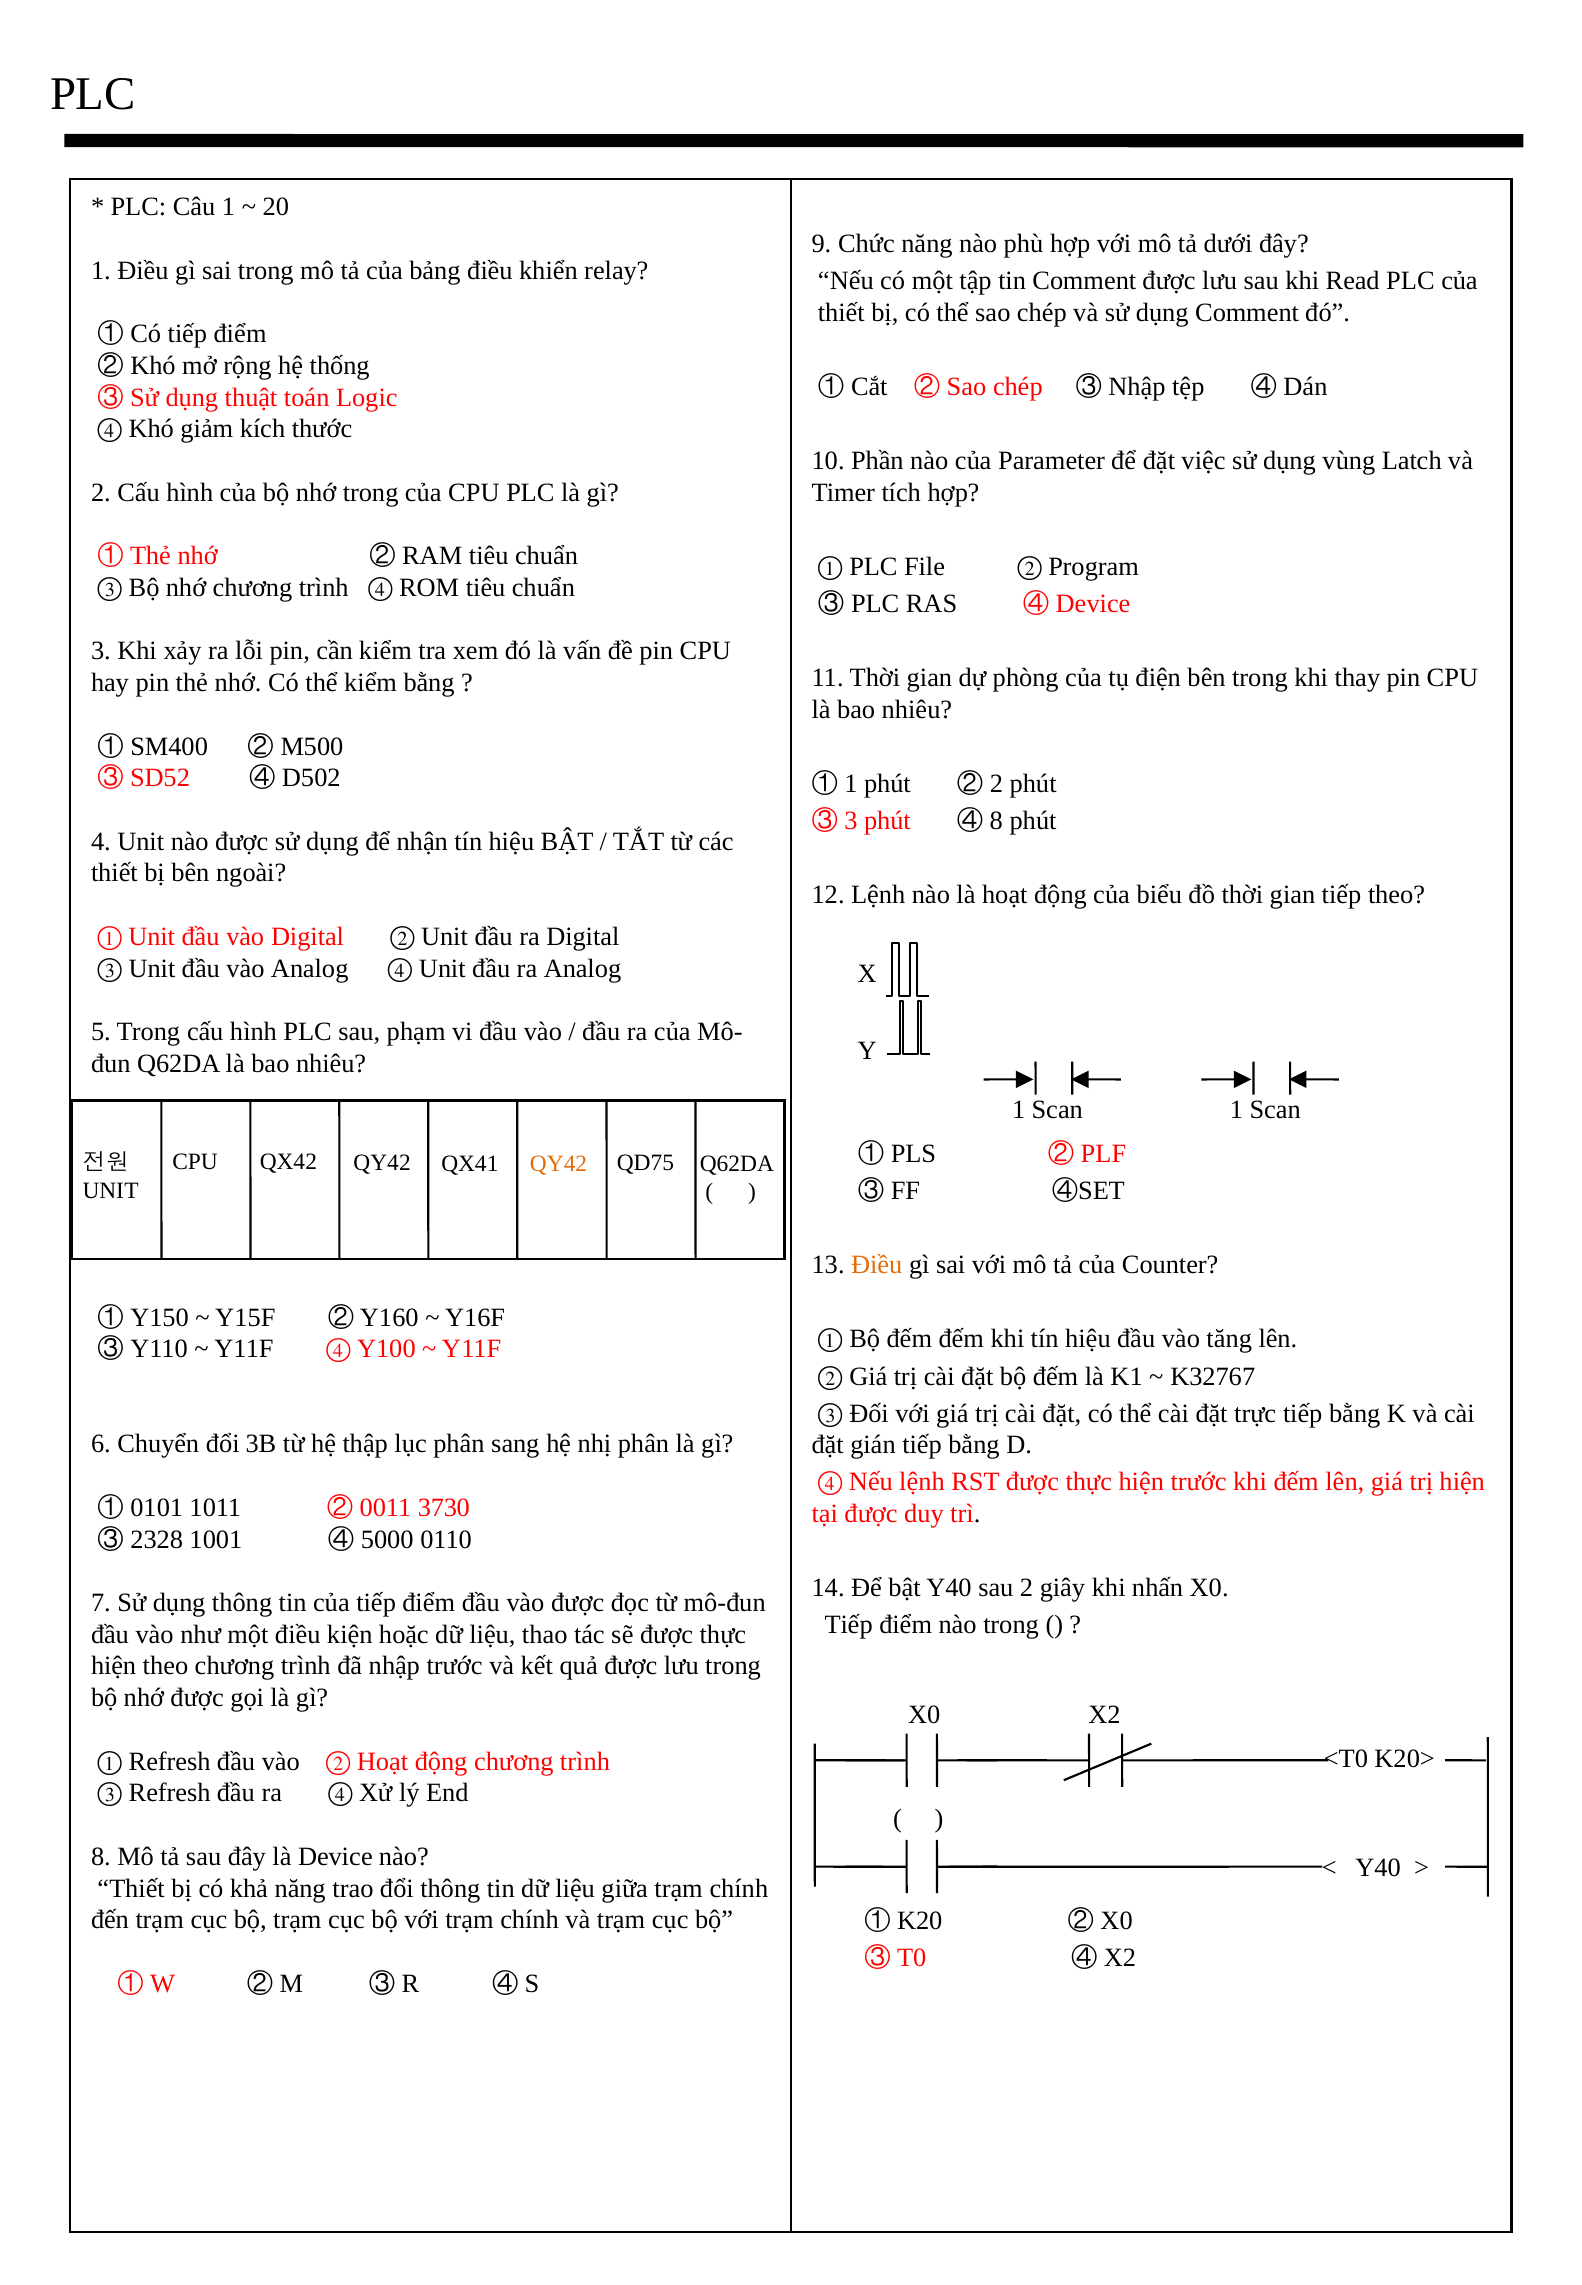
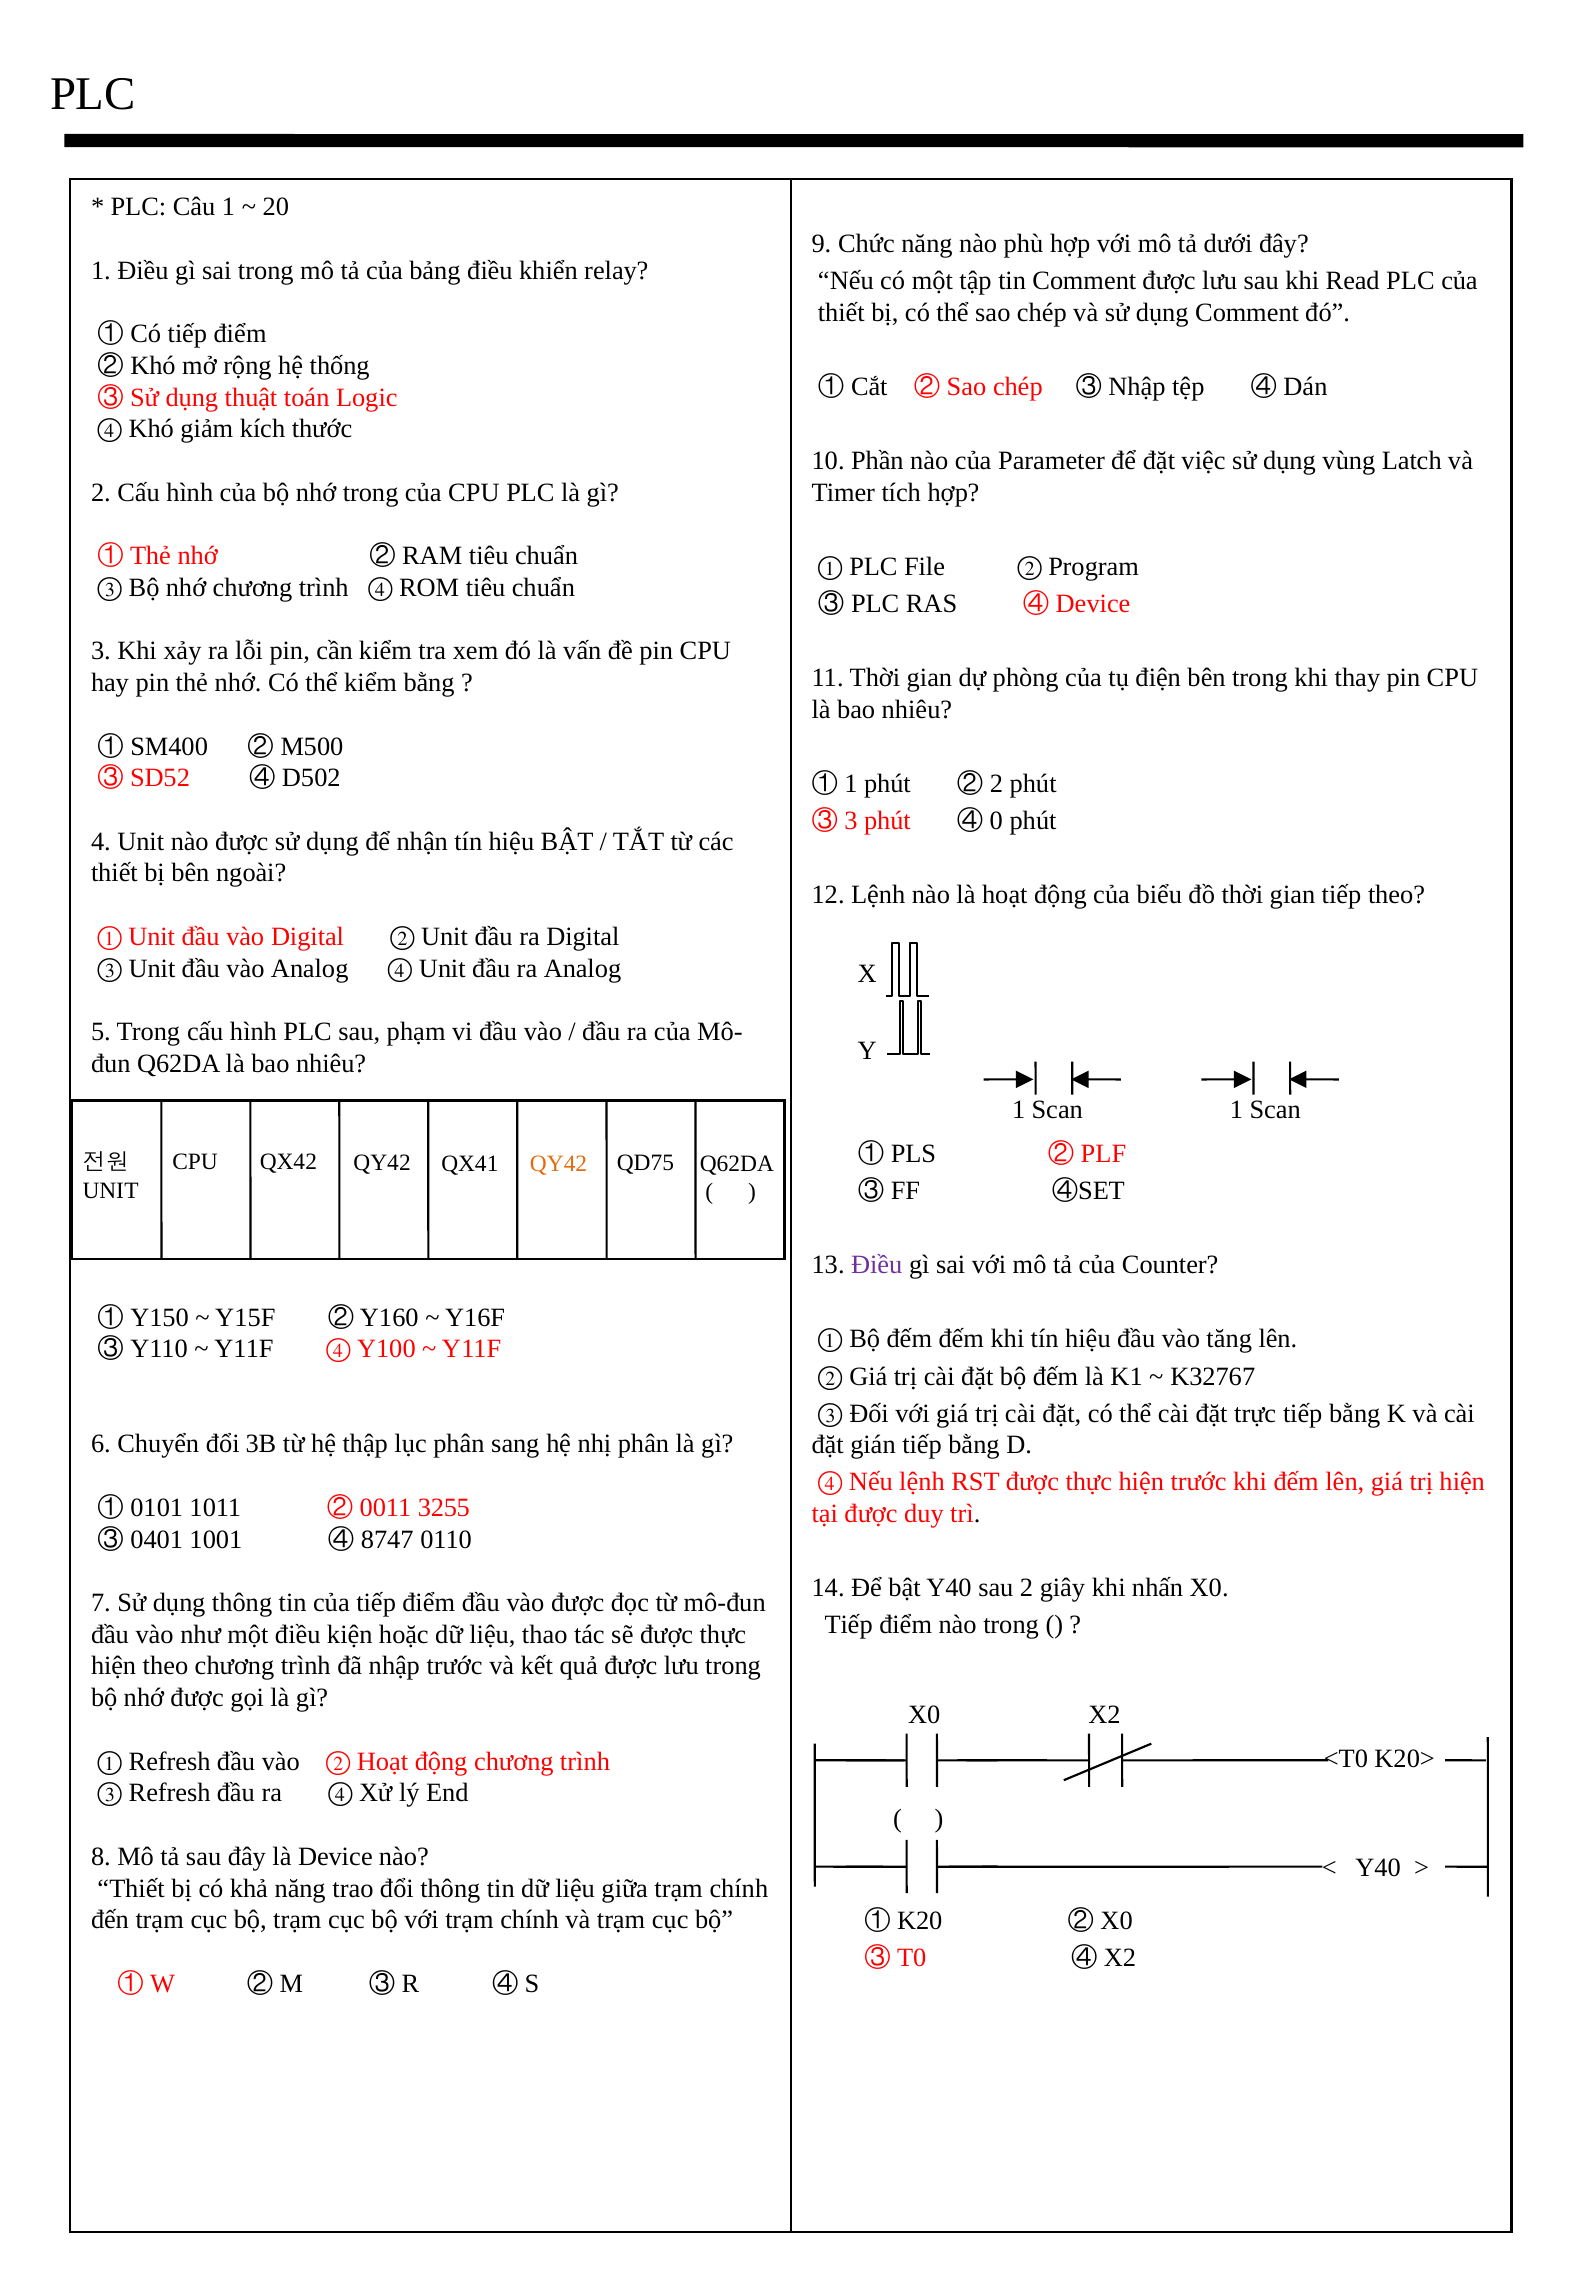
phút 8: 8 -> 0 (996, 821)
Điều colour: orange -> purple (877, 1265)
3730: 3730 -> 3255 (444, 1508)
2328: 2328 -> 0401 (157, 1539)
5000: 5000 -> 8747 (387, 1539)
